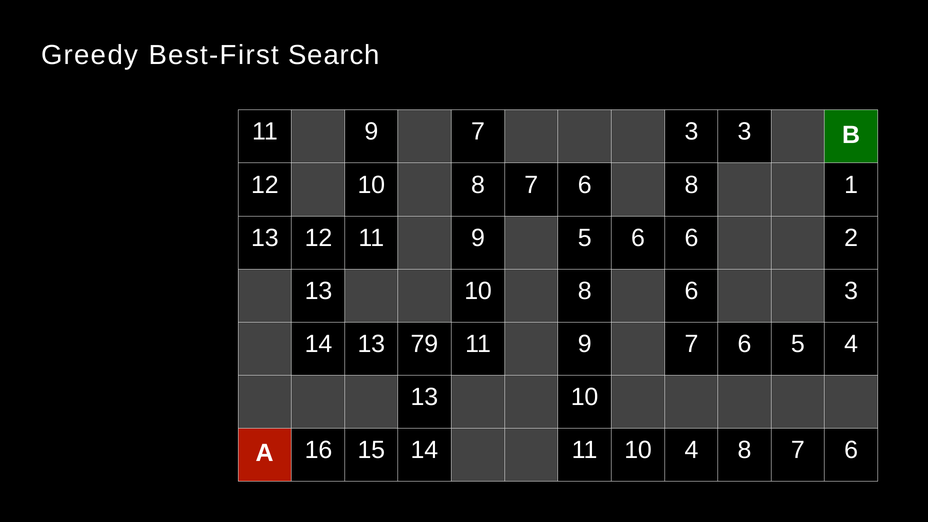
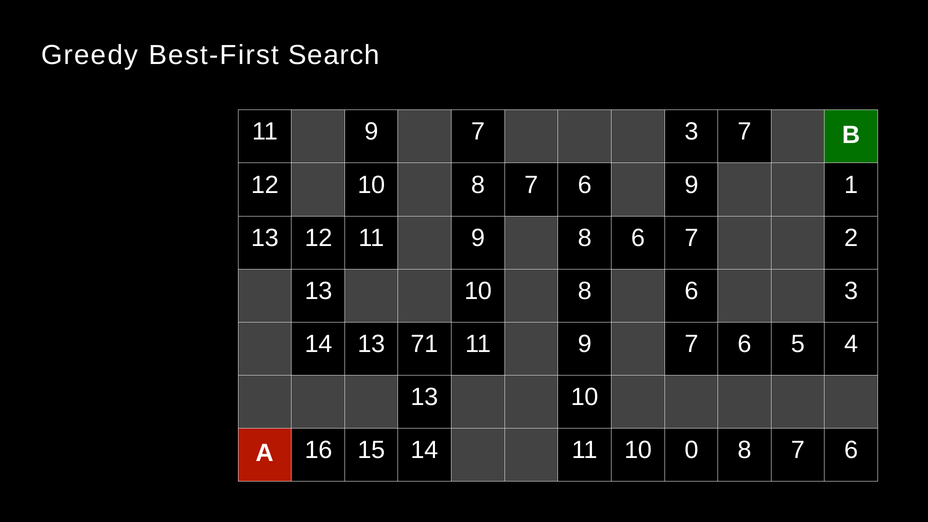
3 3: 3 -> 7 (744, 132)
6 8: 8 -> 9 (692, 185)
9 5: 5 -> 8 (585, 238)
6 6: 6 -> 7 (692, 238)
79: 79 -> 71 (424, 344)
10 4: 4 -> 0 (692, 450)
